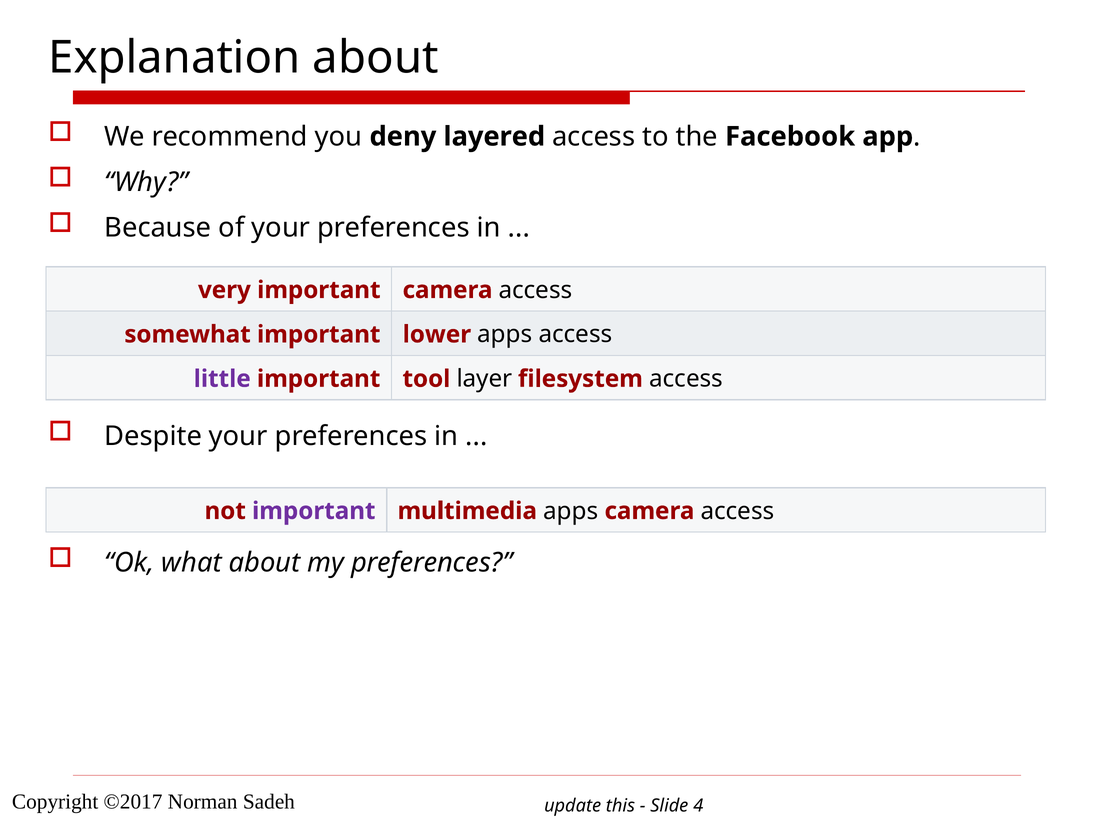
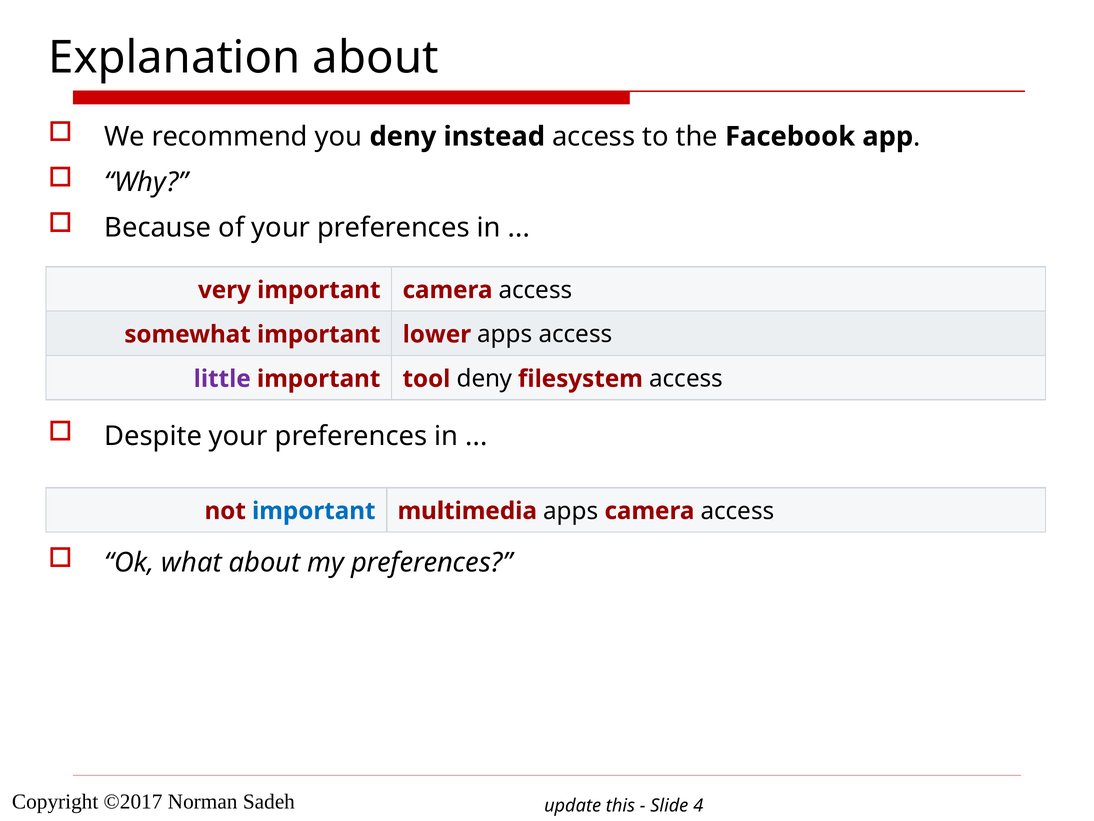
layered: layered -> instead (494, 136)
tool layer: layer -> deny (485, 379)
important colour: purple -> blue (314, 511)
